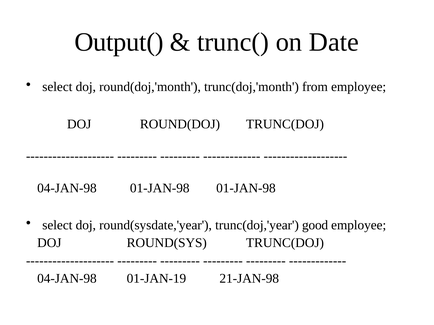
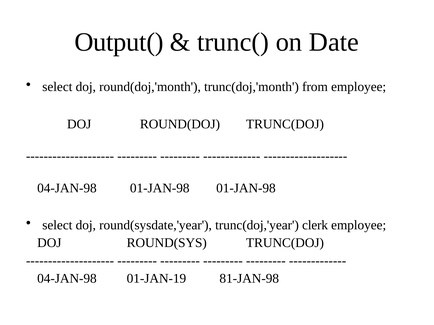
good: good -> clerk (315, 226)
21-JAN-98: 21-JAN-98 -> 81-JAN-98 (249, 279)
